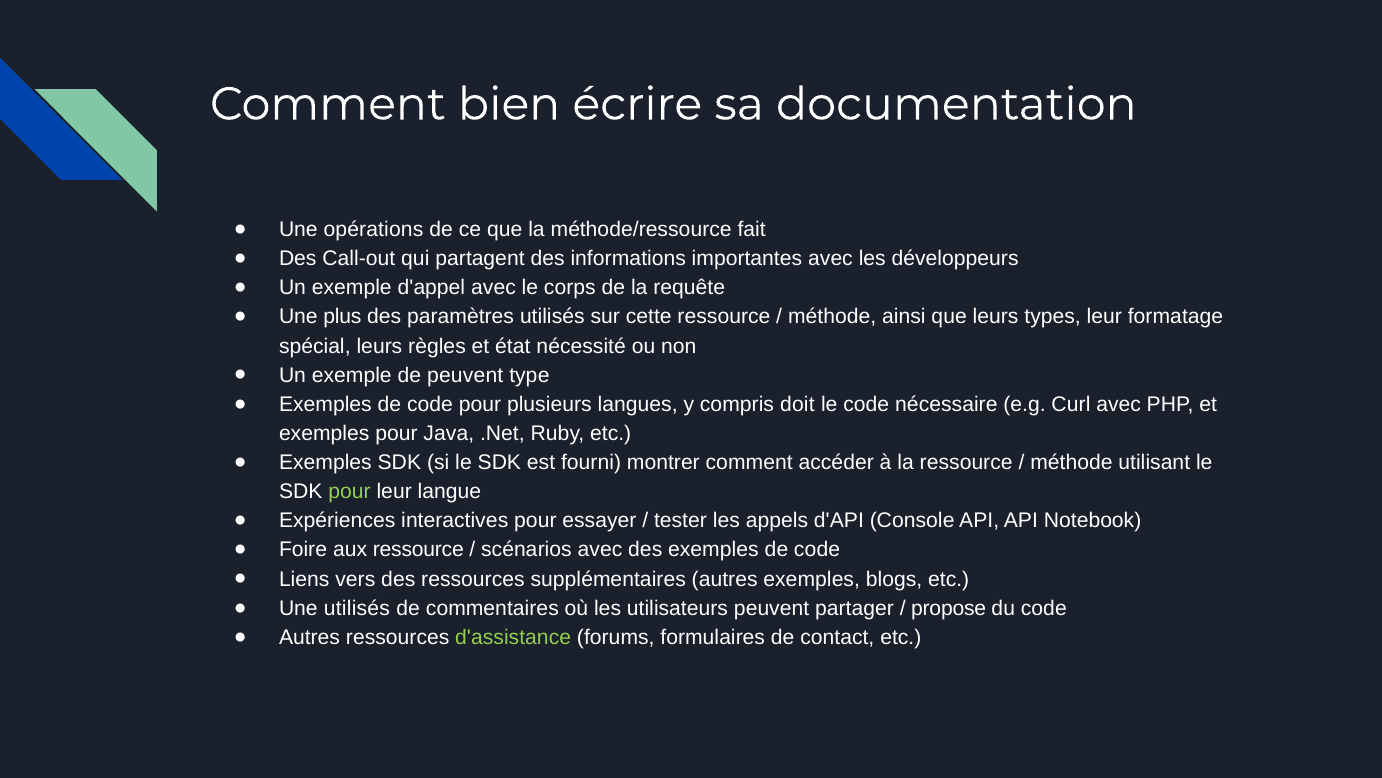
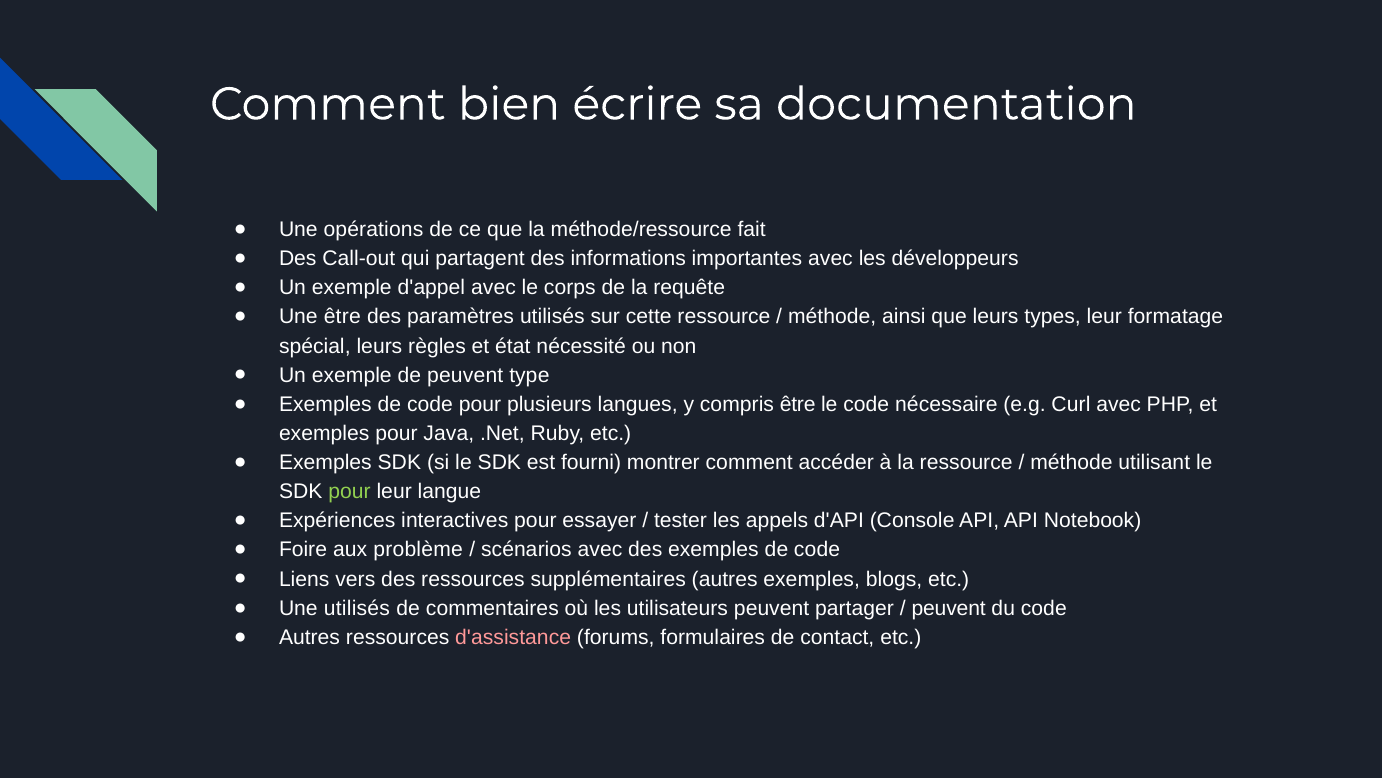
Une plus: plus -> être (342, 317)
compris doit: doit -> être (798, 404)
aux ressource: ressource -> problème (418, 550)
propose: propose -> peuvent (949, 608)
d'assistance colour: light green -> pink (513, 637)
